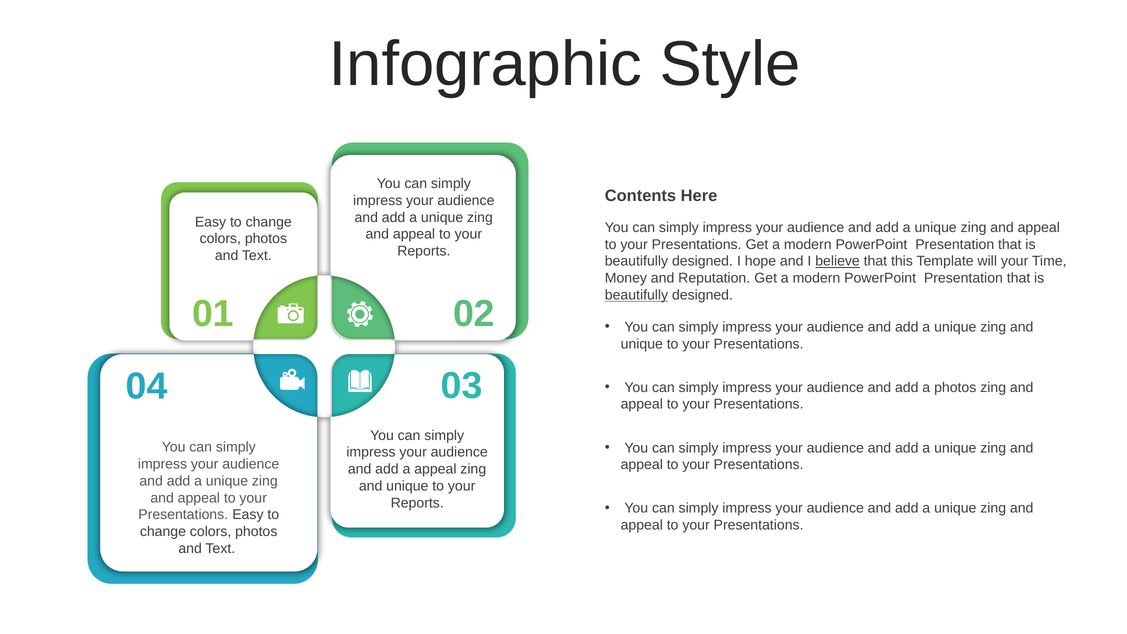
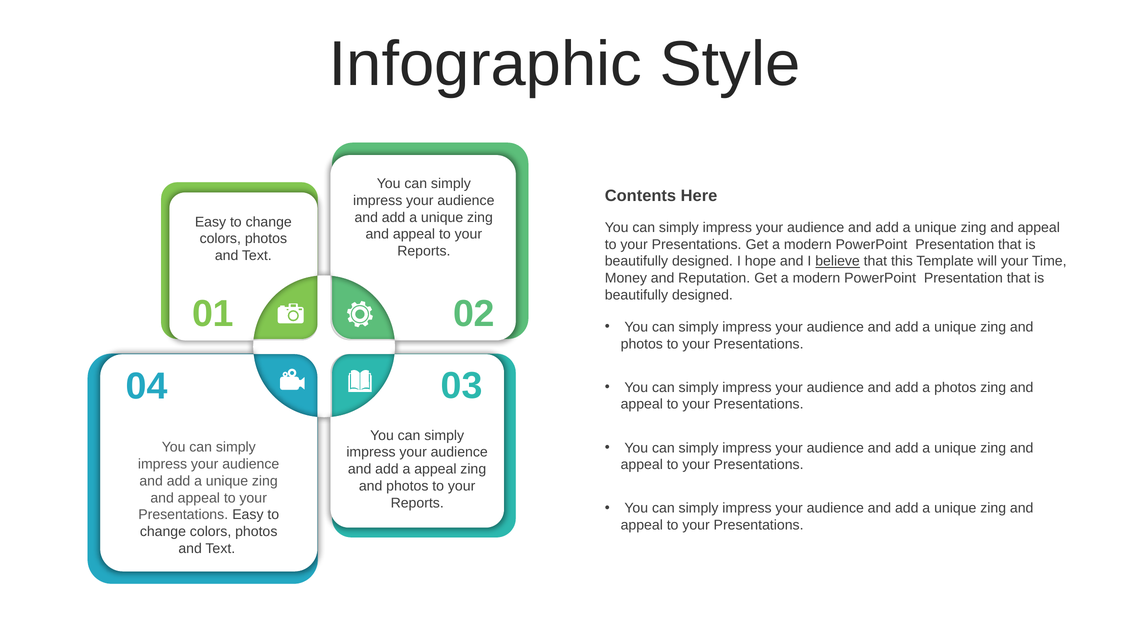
beautifully underline: present -> none (636, 295)
unique: unique -> photos (642, 344)
unique: unique -> photos (407, 486)
